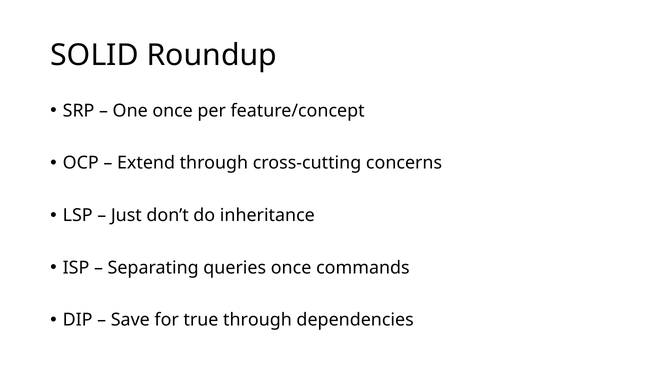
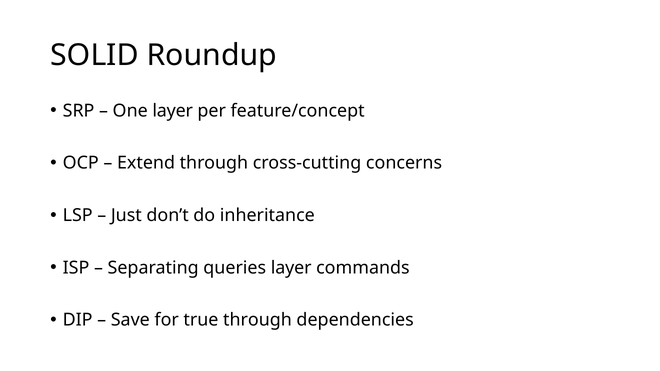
One once: once -> layer (173, 111)
queries once: once -> layer (291, 268)
